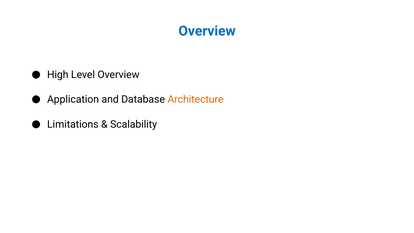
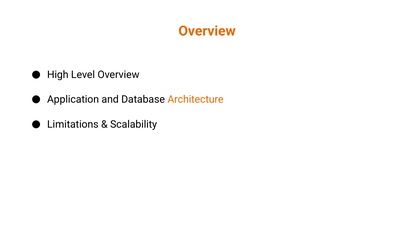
Overview colour: blue -> orange (207, 31)
